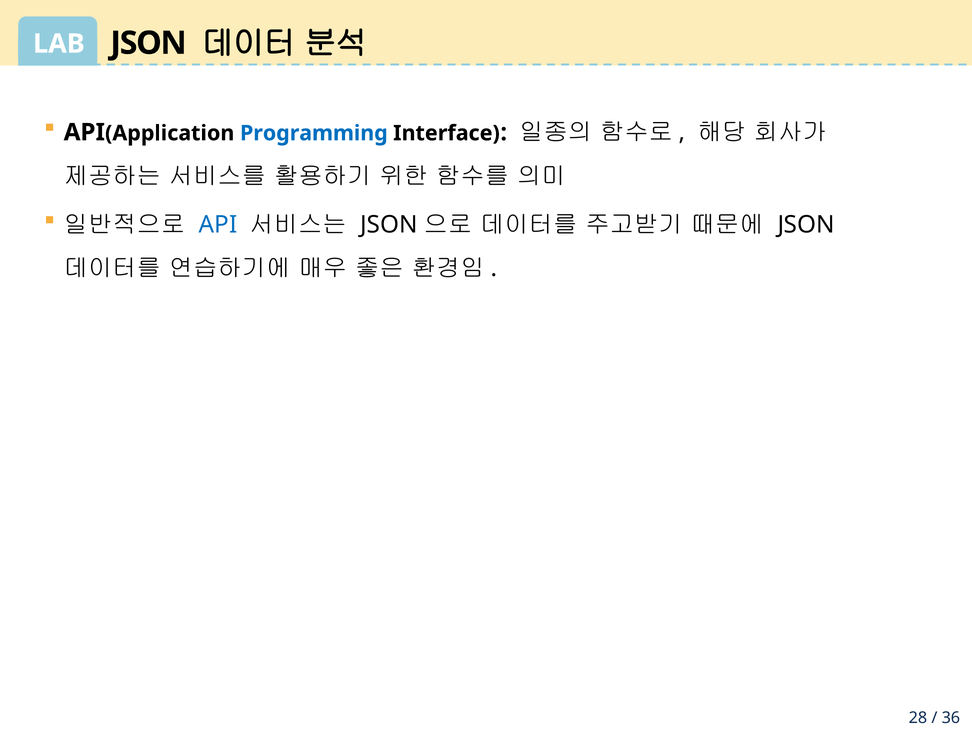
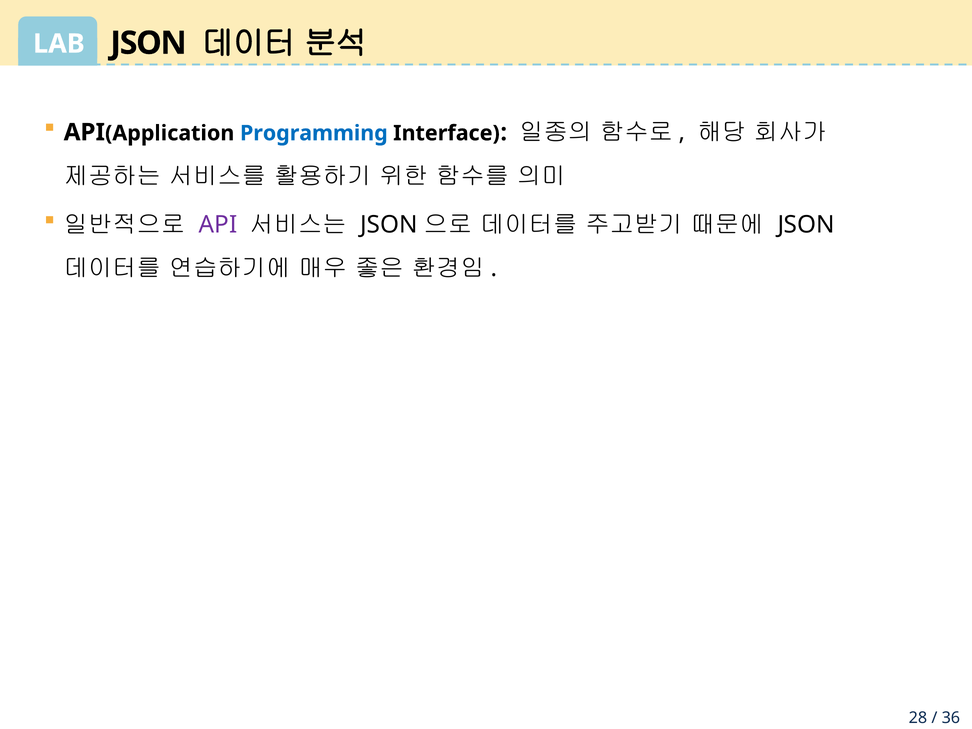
API colour: blue -> purple (218, 225)
